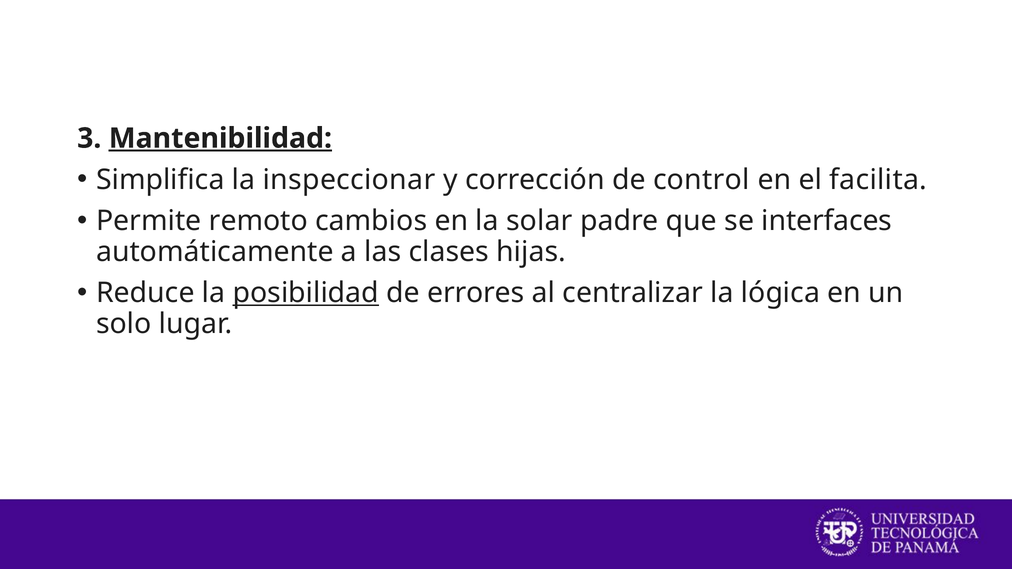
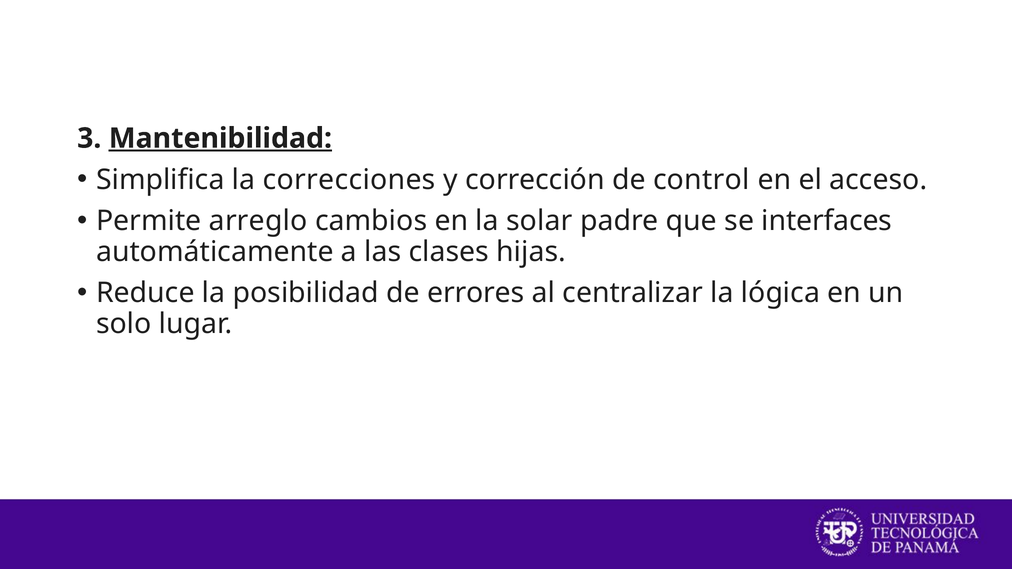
inspeccionar: inspeccionar -> correcciones (349, 180)
facilita: facilita -> acceso (878, 180)
remoto: remoto -> arreglo (258, 221)
posibilidad underline: present -> none (306, 293)
